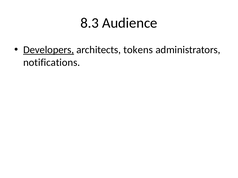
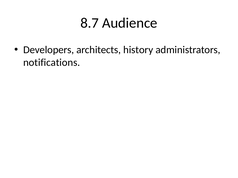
8.3: 8.3 -> 8.7 (90, 23)
Developers underline: present -> none (49, 50)
tokens: tokens -> history (138, 50)
